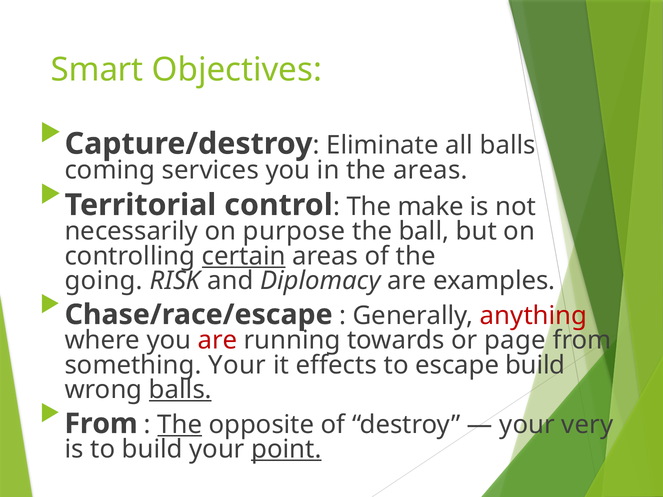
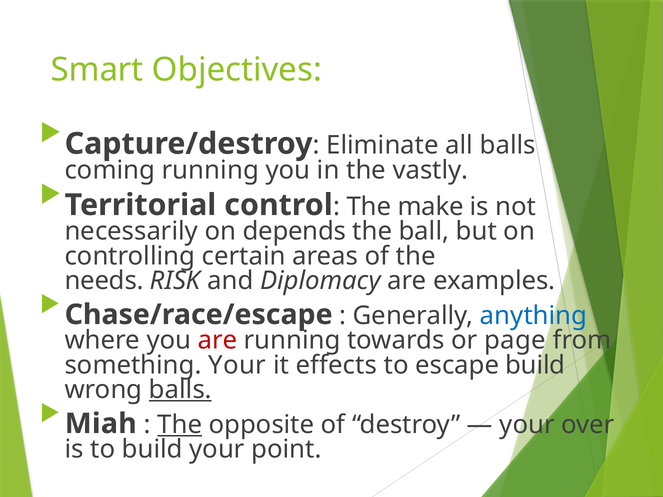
coming services: services -> running (210, 170)
the areas: areas -> vastly (431, 170)
purpose: purpose -> depends (294, 231)
certain underline: present -> none (244, 256)
going: going -> needs (104, 281)
anything colour: red -> blue (534, 316)
From: From -> Miah (101, 424)
very: very -> over (588, 425)
point underline: present -> none (286, 450)
